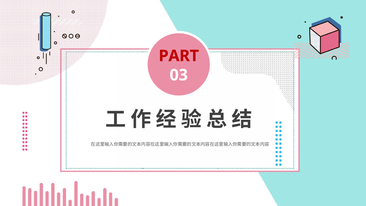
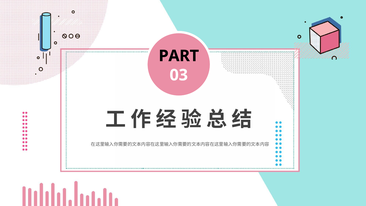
PART colour: red -> black (179, 56)
